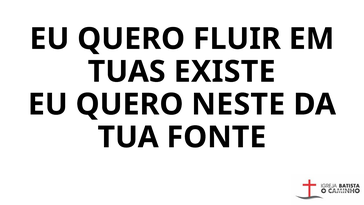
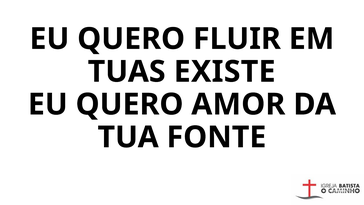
NESTE: NESTE -> AMOR (238, 104)
